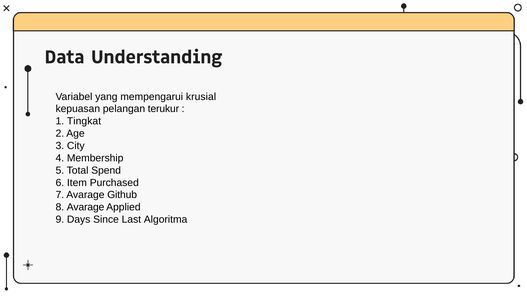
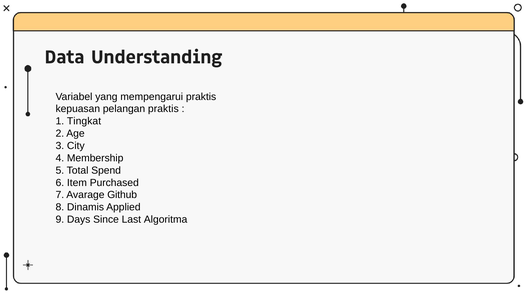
mempengarui krusial: krusial -> praktis (201, 97)
pelangan terukur: terukur -> praktis (163, 109)
8 Avarage: Avarage -> Dinamis (85, 208)
